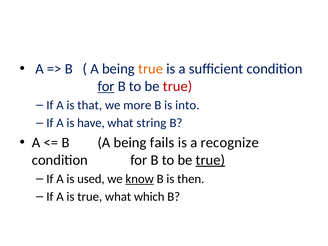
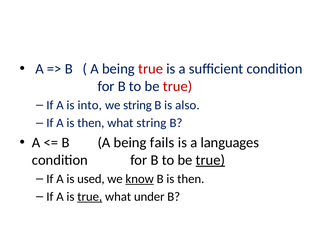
true colour: orange -> red (151, 69)
for underline: present -> none (106, 86)
that: that -> into (90, 105)
we more: more -> string (137, 105)
into: into -> also (187, 105)
A is have: have -> then (91, 123)
recognize: recognize -> languages (230, 142)
true underline: none -> present (90, 197)
which: which -> under (149, 197)
